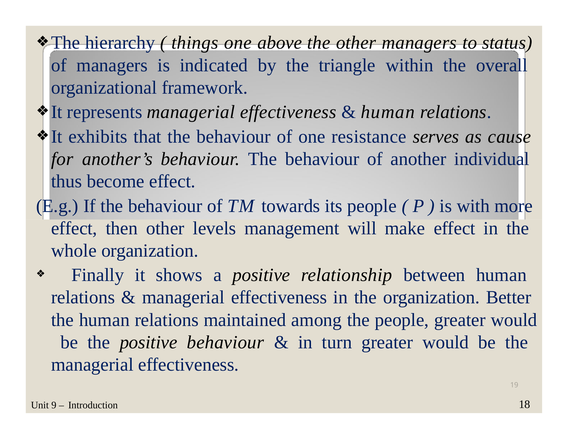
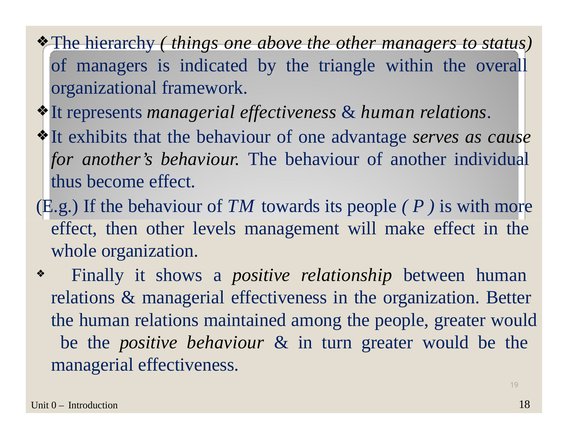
resistance: resistance -> advantage (369, 137)
9: 9 -> 0 (54, 405)
